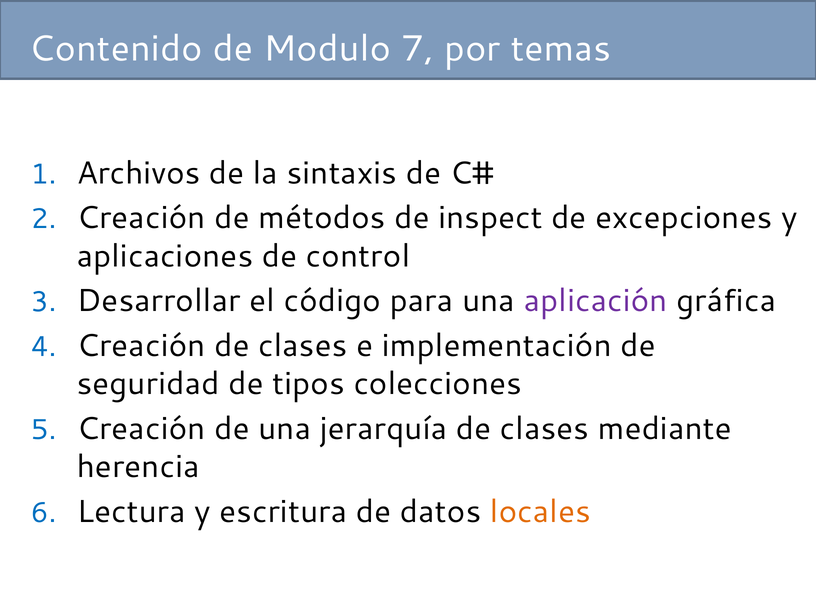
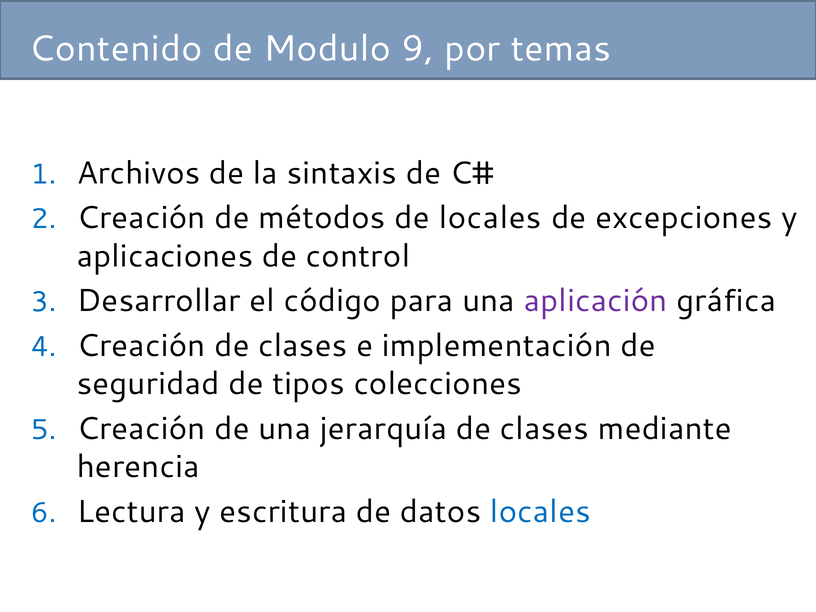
7: 7 -> 9 (418, 49)
de inspect: inspect -> locales (490, 218)
locales colour: orange -> blue (540, 512)
